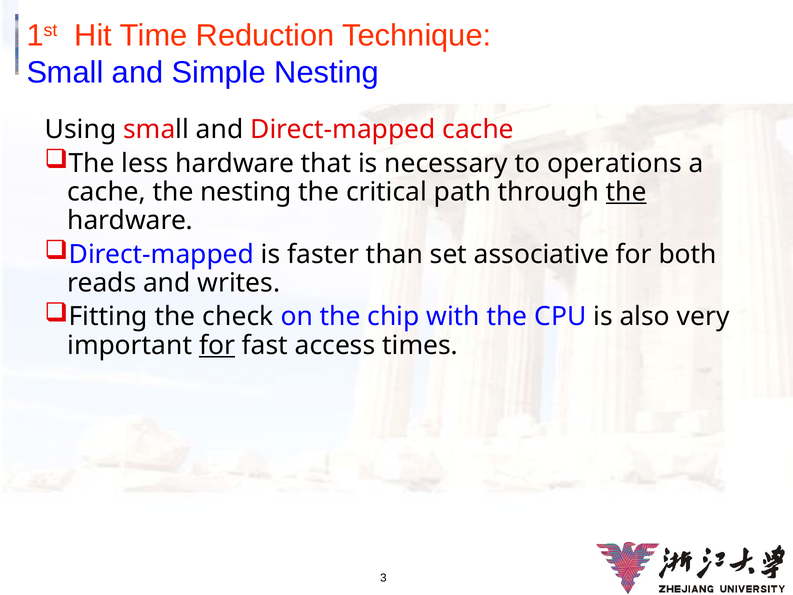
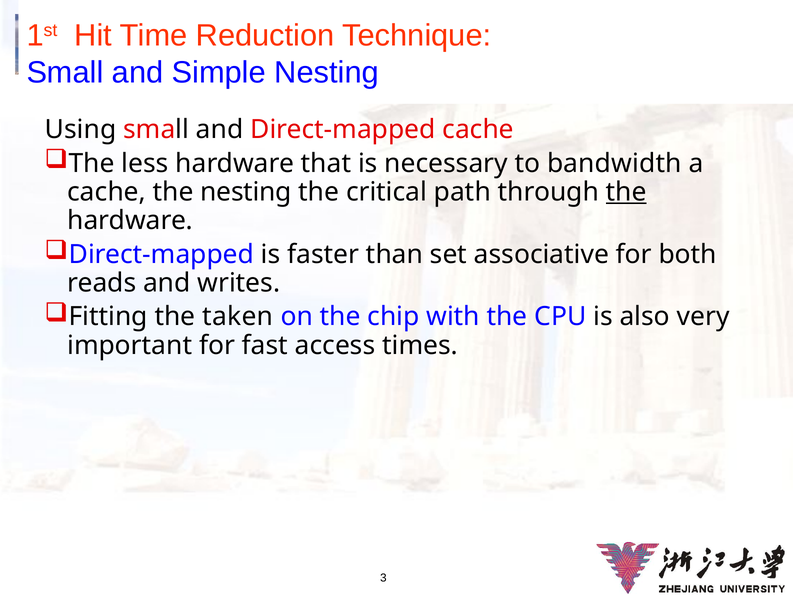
operations: operations -> bandwidth (614, 163)
check: check -> taken (238, 317)
for underline: present -> none (217, 345)
